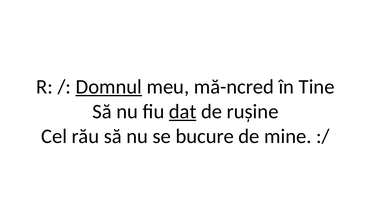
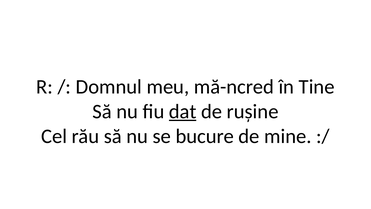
Domnul underline: present -> none (109, 87)
